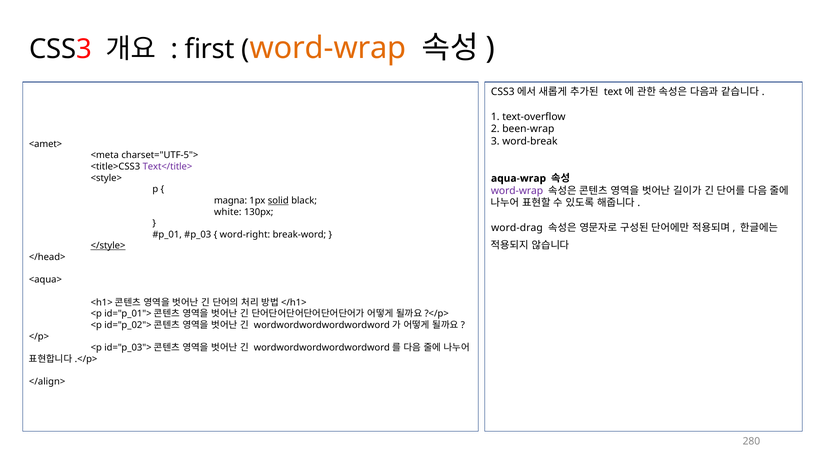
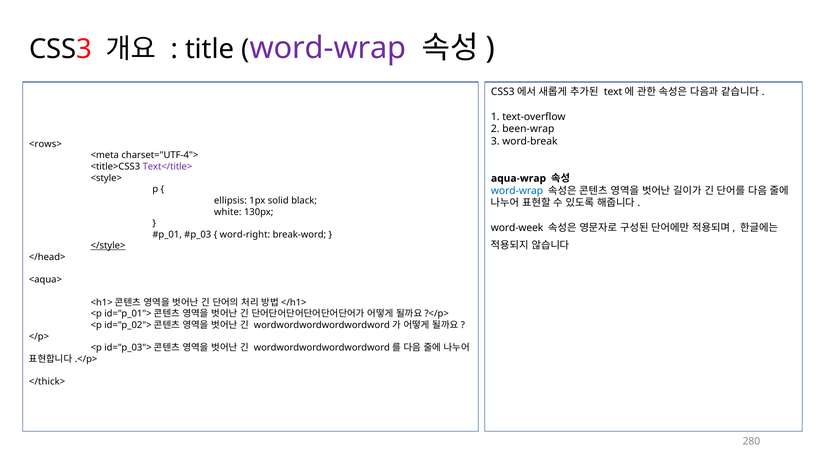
first: first -> title (210, 49)
word-wrap colour: orange -> purple (328, 48)
<amet>: <amet> -> <rows> (45, 144)
charset="UTF-5">: charset="UTF-5"> -> charset="UTF-4"> (160, 155)
word-wrap colour: purple -> blue (517, 191)
magna: magna -> ellipsis (230, 201)
solid underline: present -> none (278, 201)
word-drag: word-drag -> word-week (517, 228)
</align>: </align> -> </thick> (47, 382)
